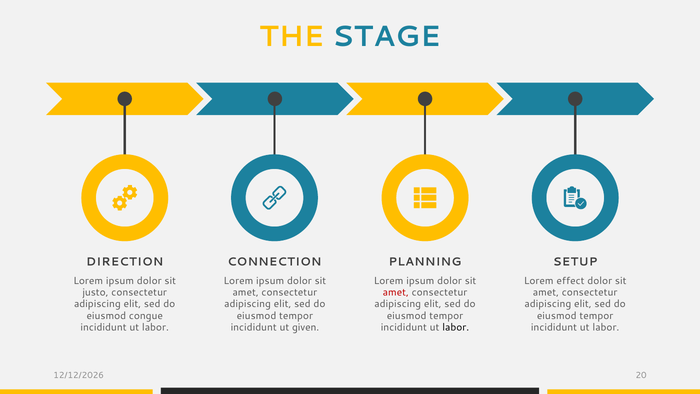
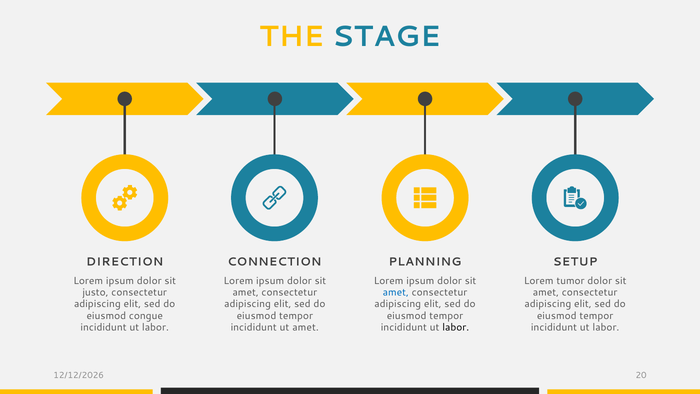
effect: effect -> tumor (570, 280)
amet colour: red -> blue (396, 292)
ut given: given -> amet (306, 327)
